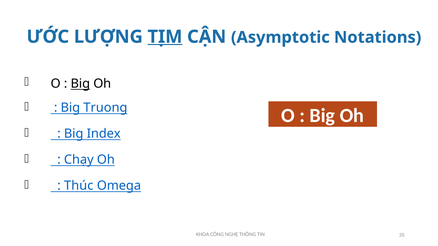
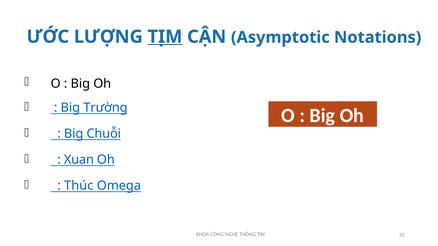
Big underline: present -> none (80, 84)
Truong: Truong -> Trường (105, 108)
Index: Index -> Chuỗi (104, 134)
Chạy: Chạy -> Xuan (79, 160)
